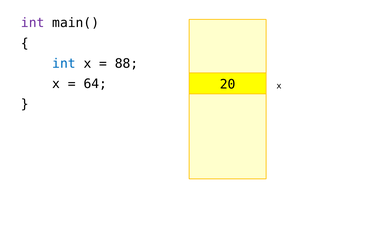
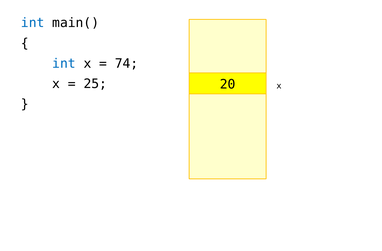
int colour: purple -> blue (33, 23)
88: 88 -> 74 (126, 64)
64: 64 -> 25 (95, 84)
